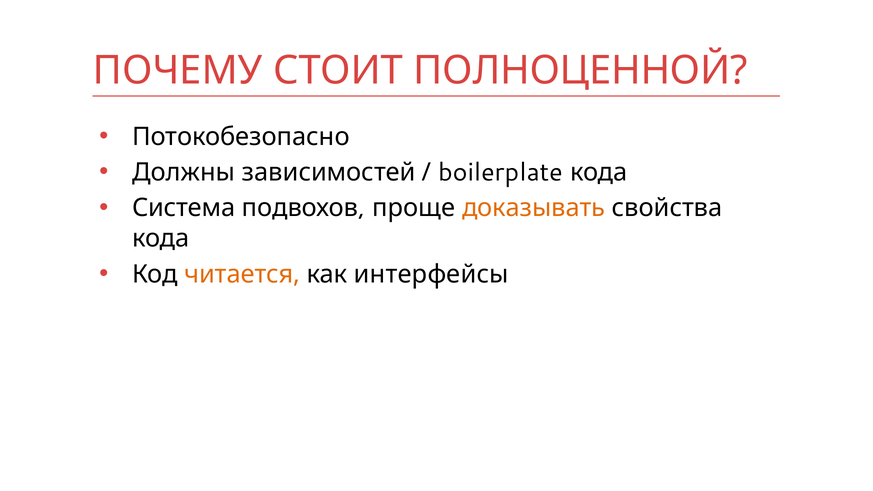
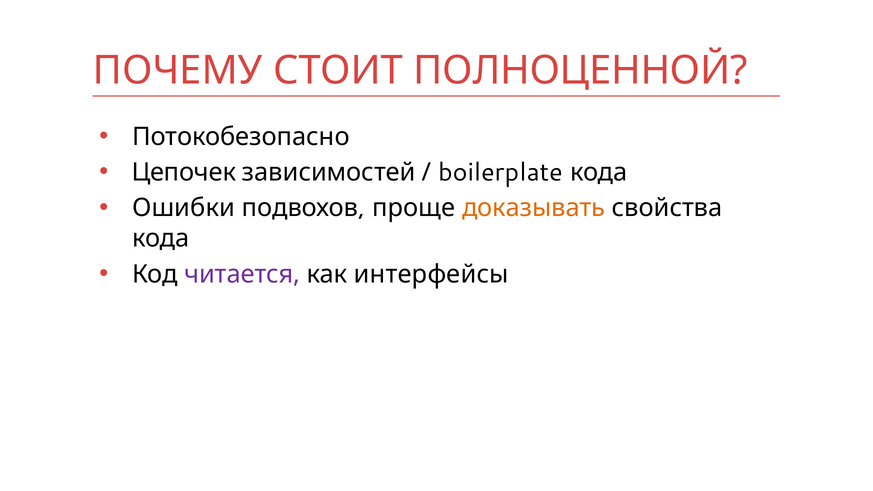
Должны: Должны -> Цепочек (184, 173)
Система: Система -> Ошибки (184, 208)
читается colour: orange -> purple (242, 274)
